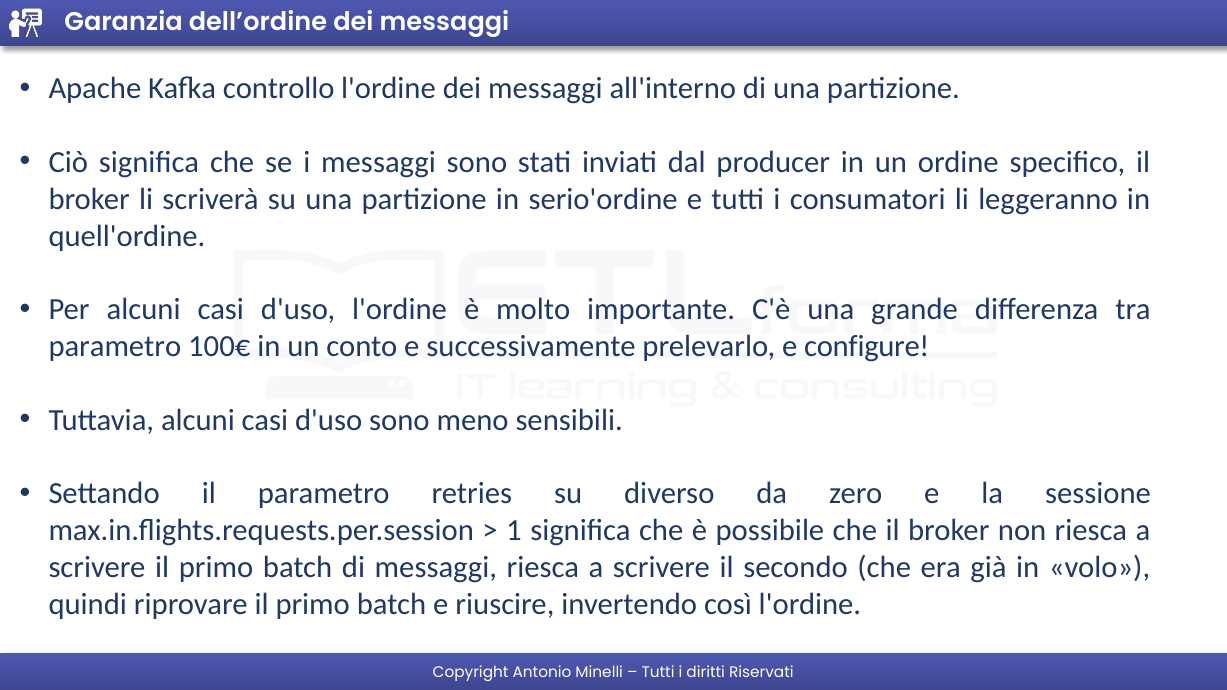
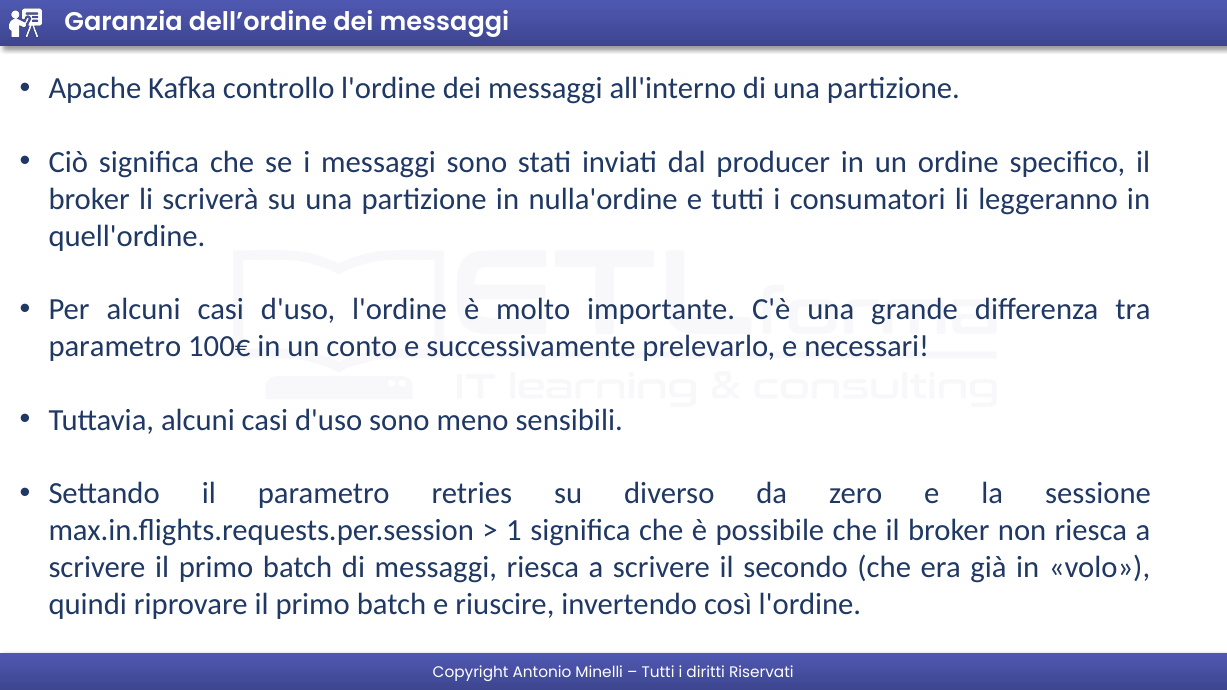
serio'ordine: serio'ordine -> nulla'ordine (603, 199)
configure: configure -> necessari (867, 347)
